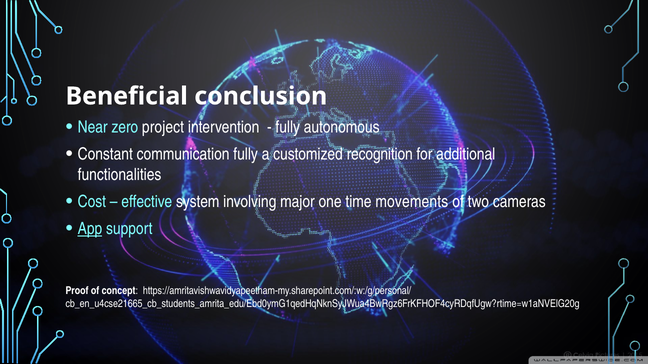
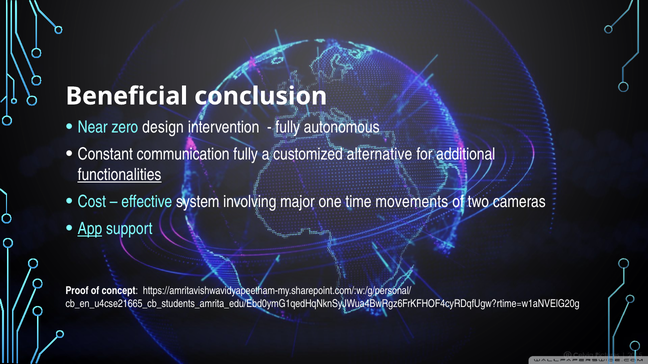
project: project -> design (163, 128)
recognition: recognition -> alternative (380, 155)
functionalities underline: none -> present (120, 175)
